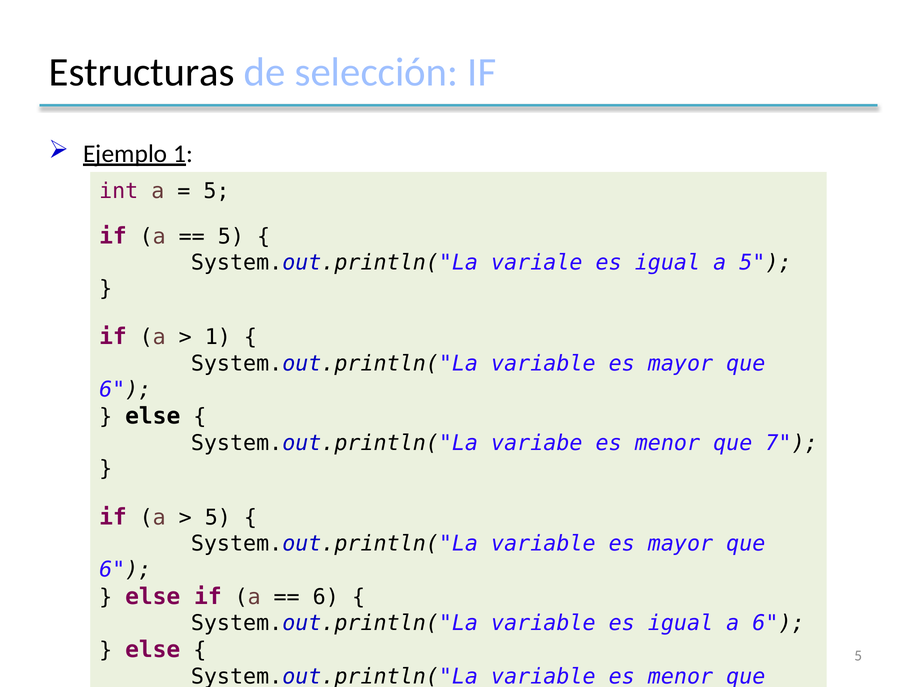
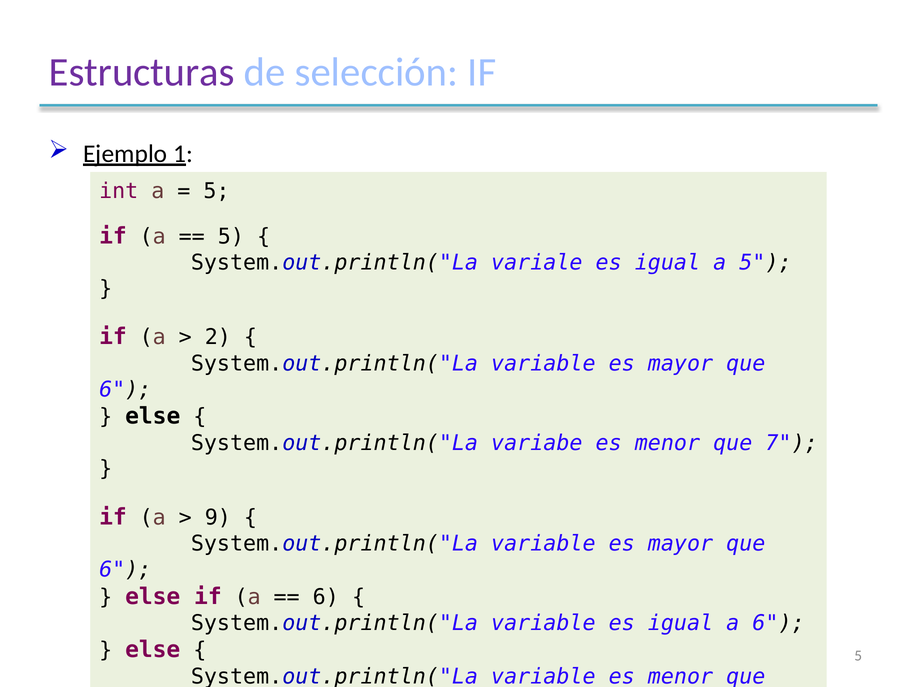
Estructuras colour: black -> purple (142, 72)
1: 1 -> 2 (218, 338)
5: 5 -> 9 (218, 518)
